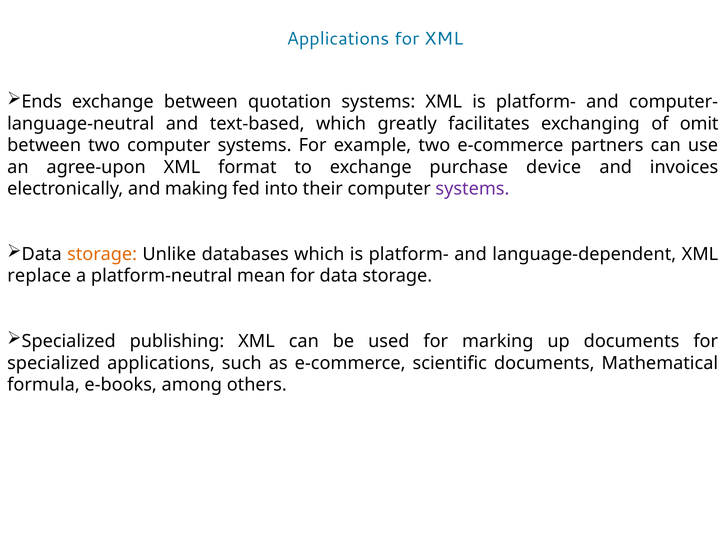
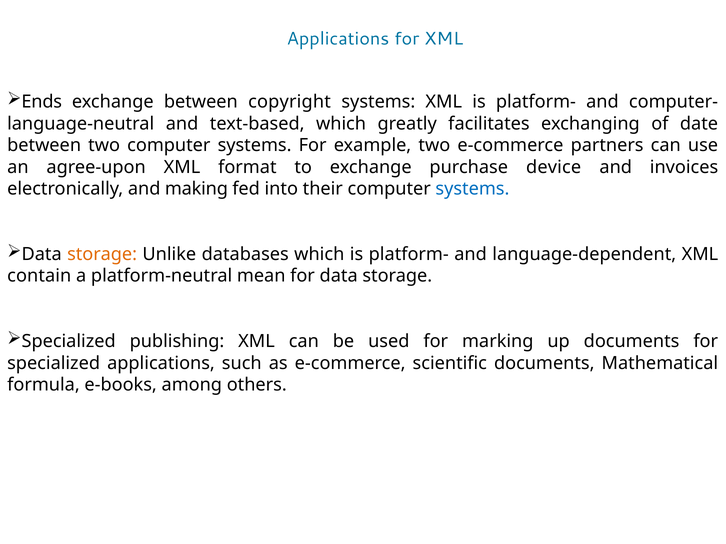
quotation: quotation -> copyright (290, 102)
omit: omit -> date (699, 124)
systems colour: purple -> blue (472, 189)
replace: replace -> contain (39, 276)
